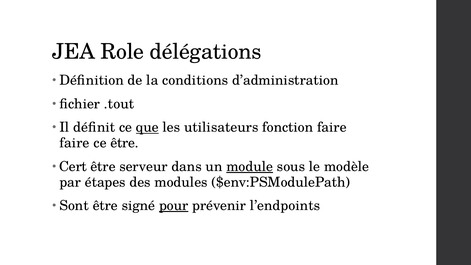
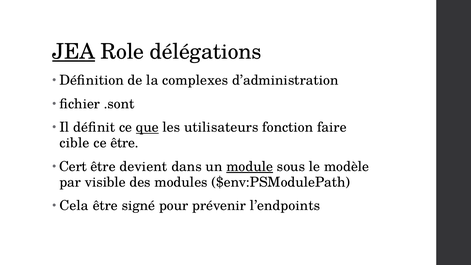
JEA underline: none -> present (74, 52)
conditions: conditions -> complexes (195, 80)
.tout: .tout -> .sont (119, 104)
faire: faire -> cible (74, 143)
serveur: serveur -> devient (143, 166)
étapes: étapes -> visible (105, 182)
Sont: Sont -> Cela (74, 206)
pour underline: present -> none (174, 206)
